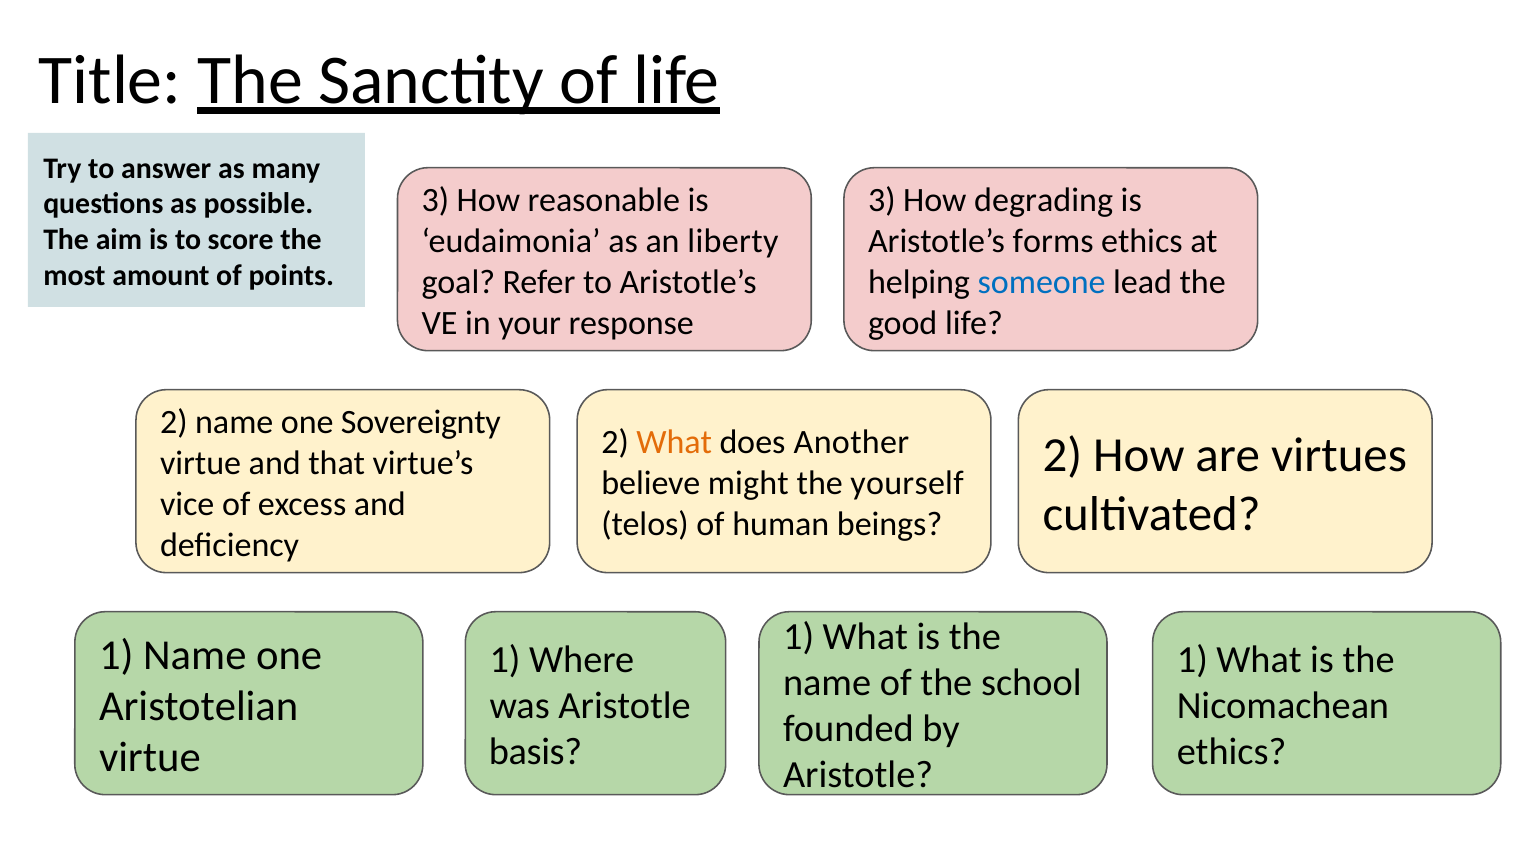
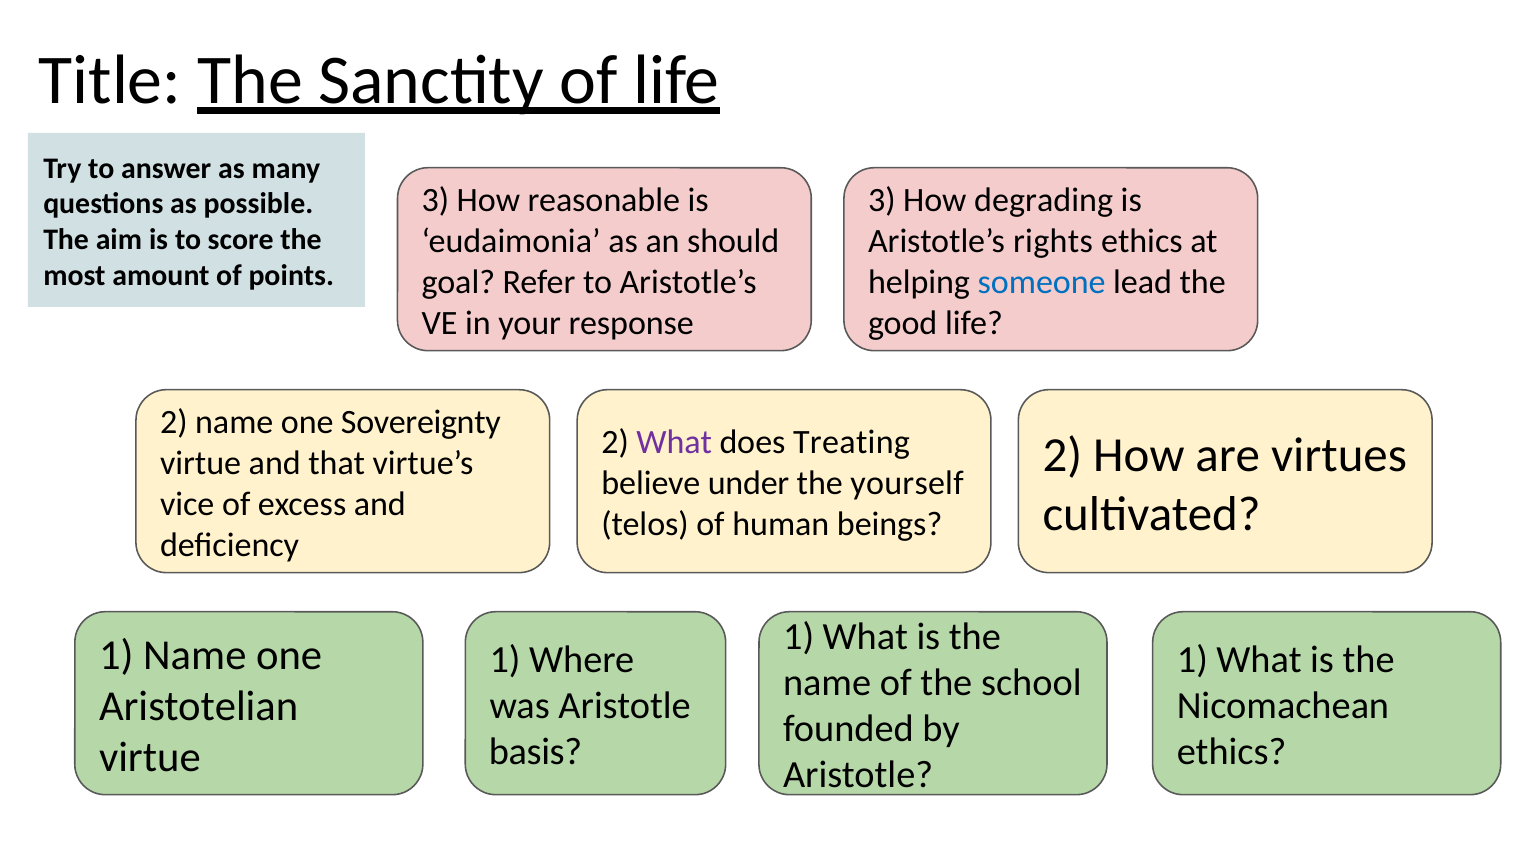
liberty: liberty -> should (733, 241)
forms: forms -> rights (1053, 241)
What colour: orange -> purple (674, 443)
Another: Another -> Treating (852, 443)
might: might -> under (749, 483)
